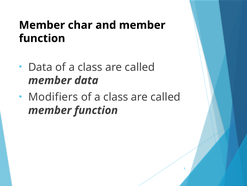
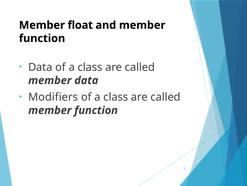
char: char -> float (80, 25)
